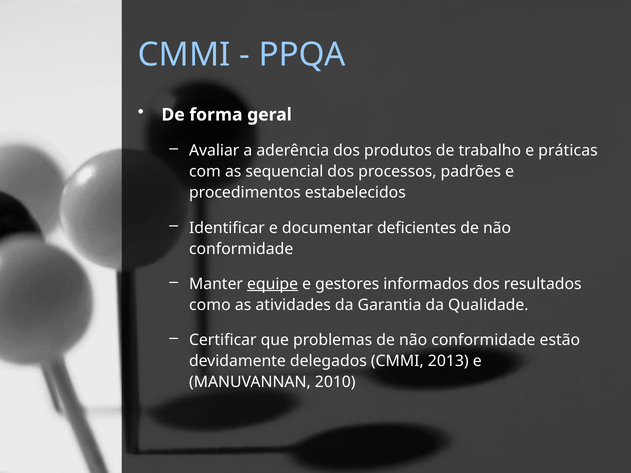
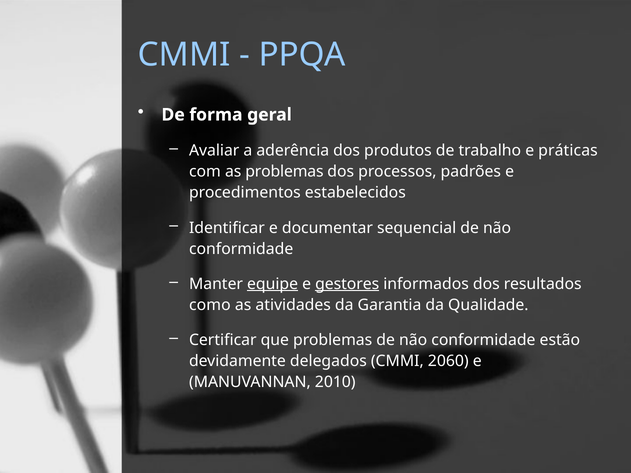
as sequencial: sequencial -> problemas (284, 172)
deficientes: deficientes -> sequencial (417, 228)
gestores underline: none -> present (347, 284)
2013: 2013 -> 2060 (448, 361)
